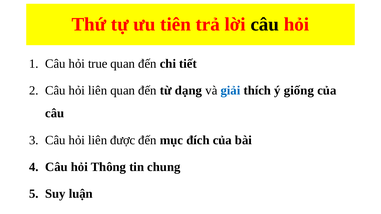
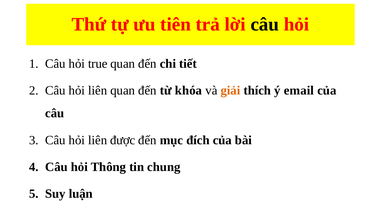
dạng: dạng -> khóa (188, 91)
giải colour: blue -> orange (230, 91)
giống: giống -> email (299, 91)
